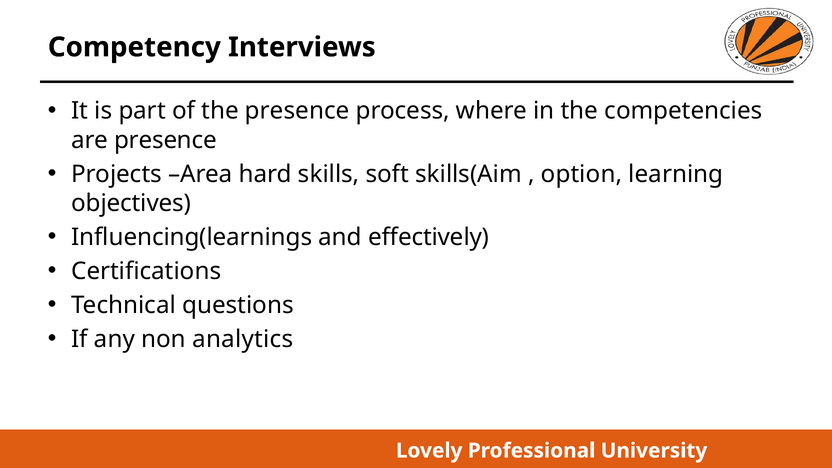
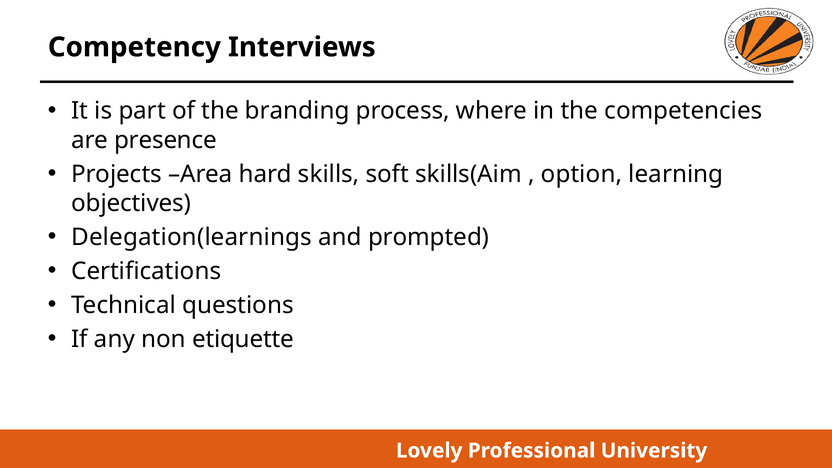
the presence: presence -> branding (297, 111)
Influencing(learnings: Influencing(learnings -> Delegation(learnings (192, 237)
effectively: effectively -> prompted (429, 237)
analytics: analytics -> etiquette (243, 339)
